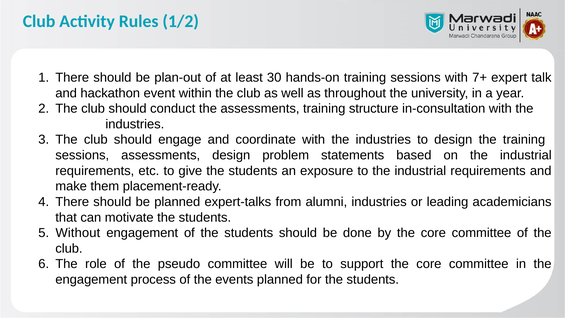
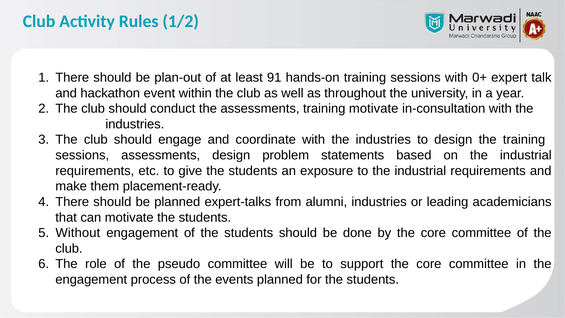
30: 30 -> 91 (274, 77)
7+: 7+ -> 0+ (480, 77)
training structure: structure -> motivate (374, 109)
